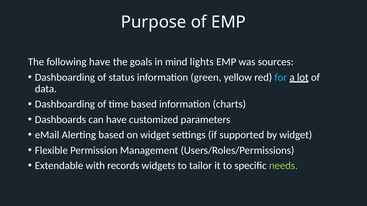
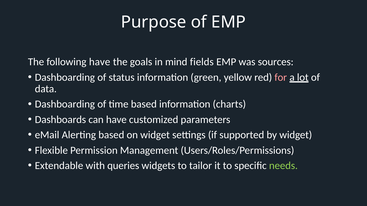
lights: lights -> fields (202, 62)
for colour: light blue -> pink (281, 77)
records: records -> queries (123, 166)
